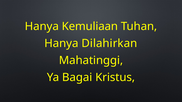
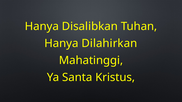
Kemuliaan: Kemuliaan -> Disalibkan (90, 26)
Bagai: Bagai -> Santa (77, 78)
